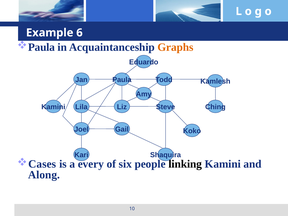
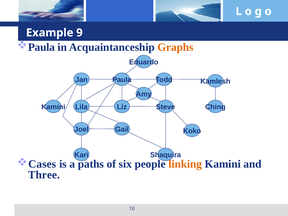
6: 6 -> 9 (79, 33)
every: every -> paths (91, 164)
linking colour: black -> orange (185, 164)
Along: Along -> Three (44, 175)
